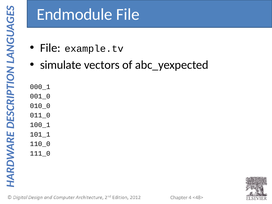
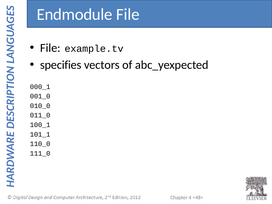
simulate: simulate -> specifies (61, 65)
